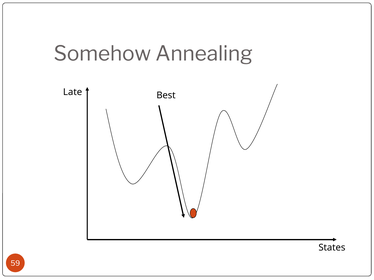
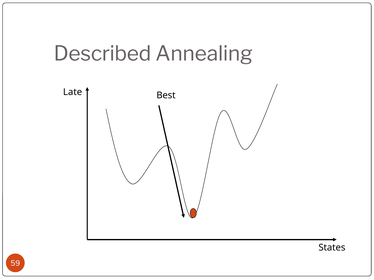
Somehow: Somehow -> Described (102, 54)
